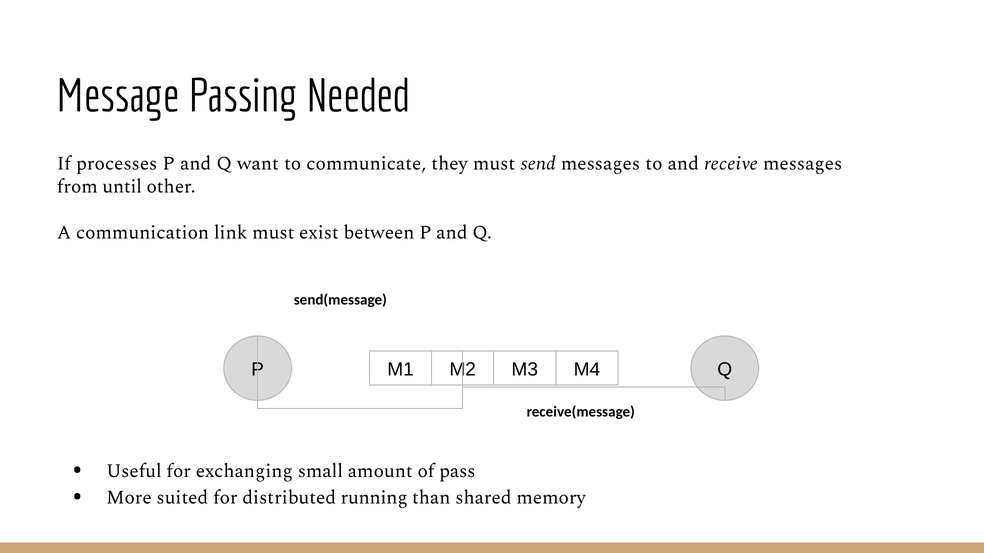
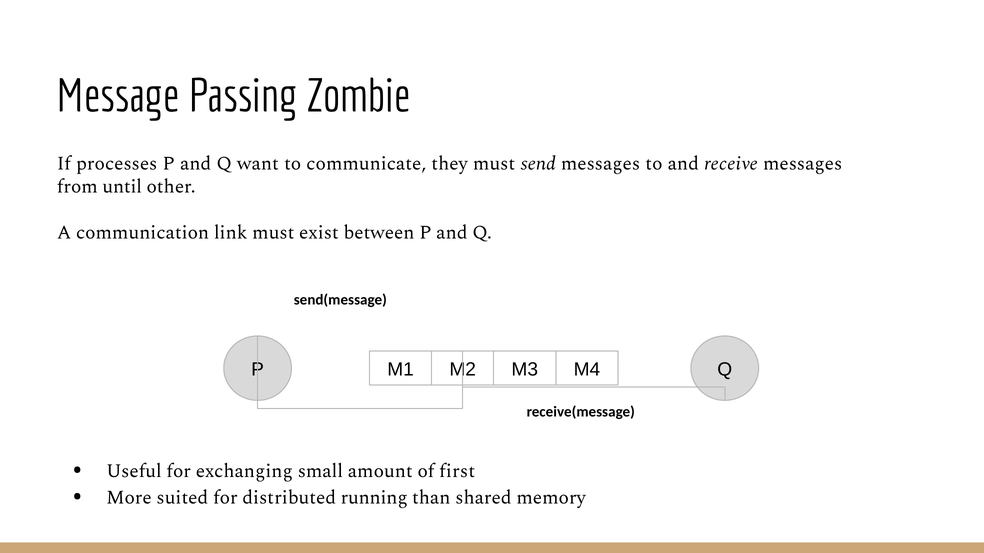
Needed: Needed -> Zombie (359, 97)
pass: pass -> first (457, 471)
